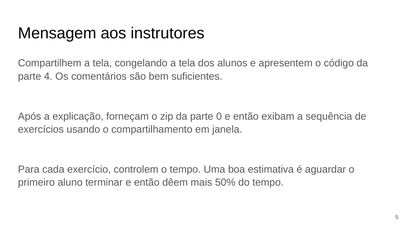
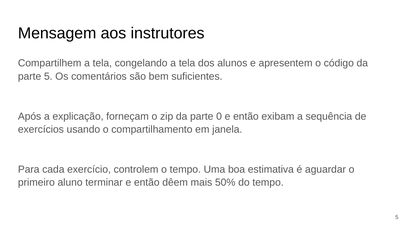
parte 4: 4 -> 5 (48, 76)
